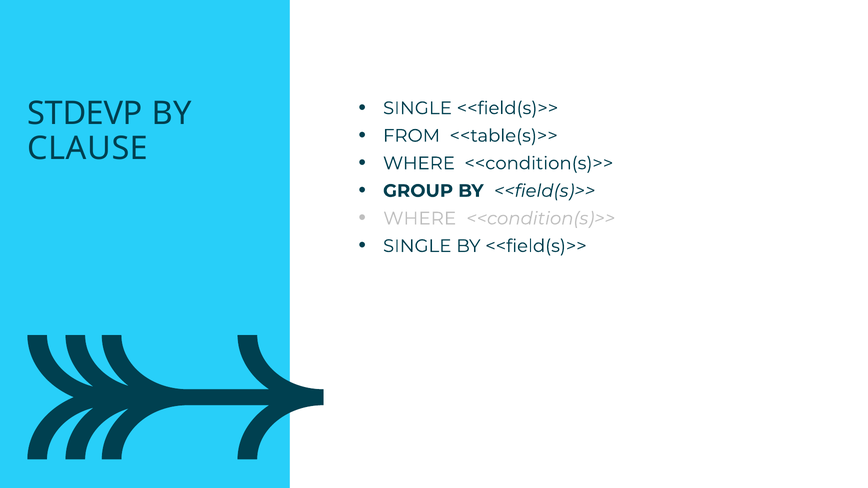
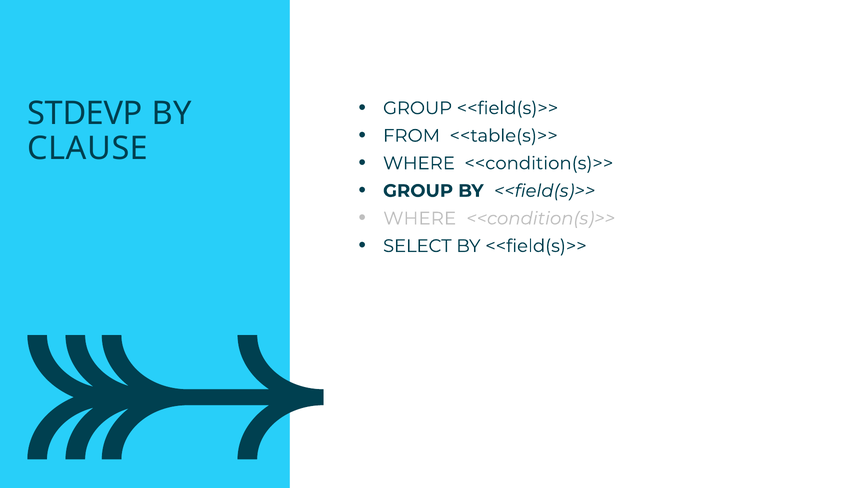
SINGLE: SINGLE -> GROUP (418, 108)
SINGLE: SINGLE -> SELECT (417, 246)
